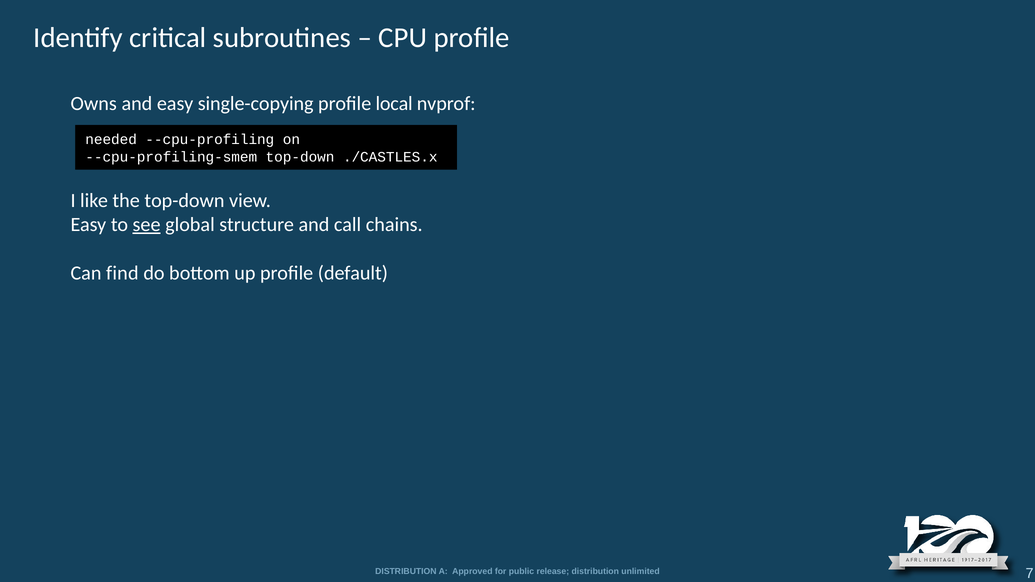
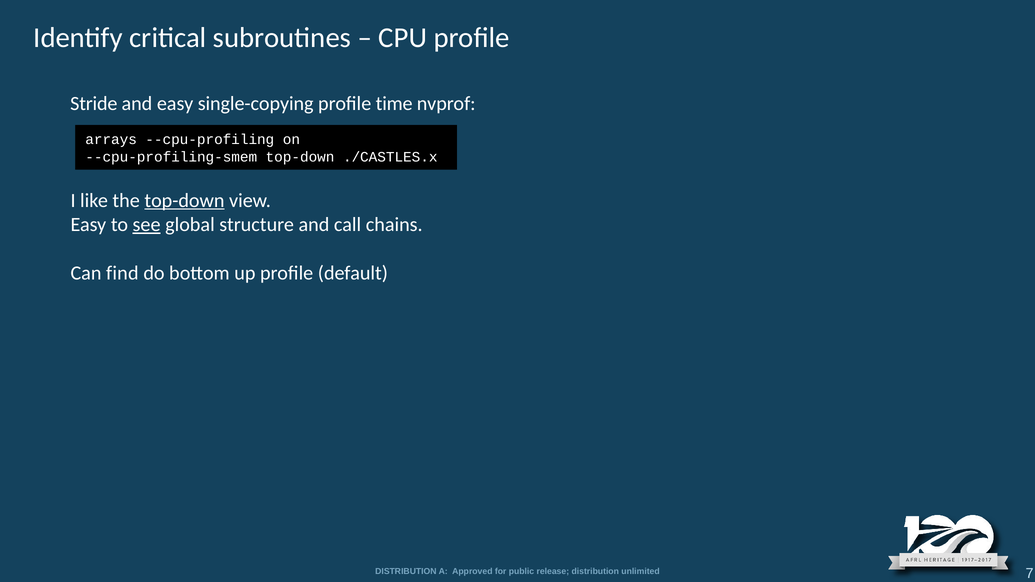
Owns: Owns -> Stride (94, 104)
local: local -> time (394, 104)
needed: needed -> arrays (111, 140)
top-down underline: none -> present (184, 201)
